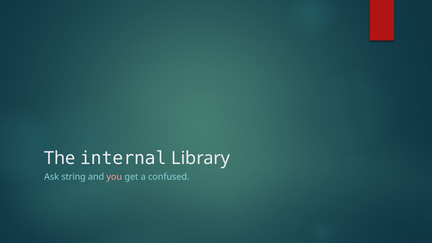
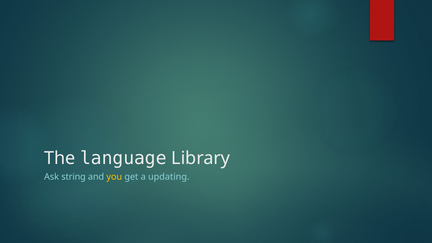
internal: internal -> language (123, 158)
you colour: pink -> yellow (114, 177)
confused: confused -> updating (169, 177)
